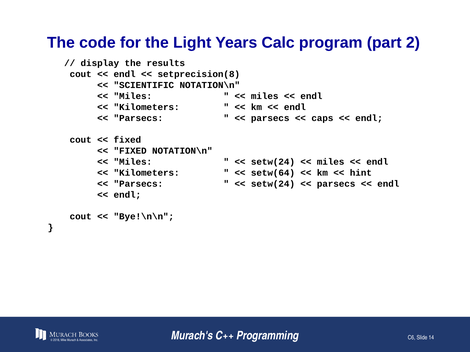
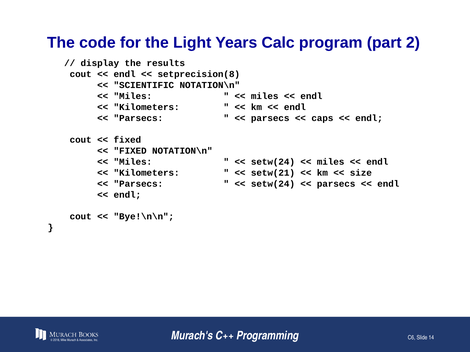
setw(64: setw(64 -> setw(21 (273, 173)
hint: hint -> size (361, 173)
